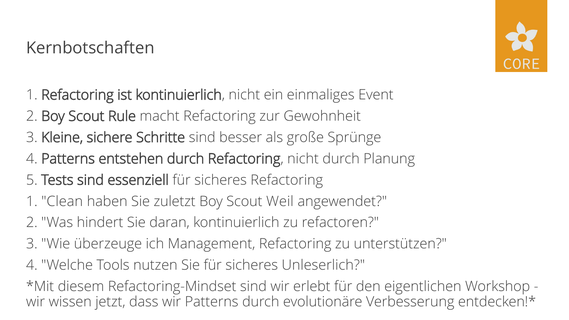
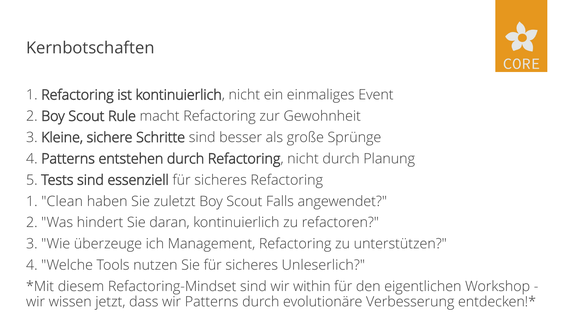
Weil: Weil -> Falls (280, 201)
erlebt: erlebt -> within (312, 287)
